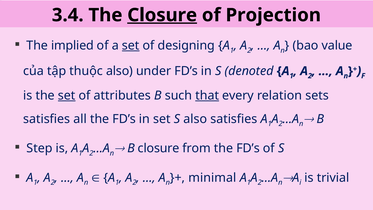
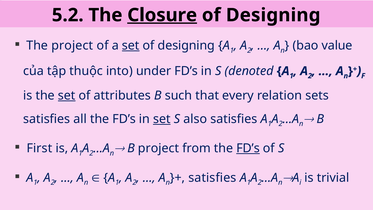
3.4: 3.4 -> 5.2 (68, 15)
Projection: Projection -> Designing (273, 15)
The implied: implied -> project (72, 46)
thuộc also: also -> into (119, 71)
that underline: present -> none (207, 95)
set underline: none -> present (162, 119)
Step: Step -> First (39, 148)
B closure: closure -> project (159, 148)
FD’s underline: none -> present (248, 148)
minimal: minimal -> satisfies (212, 178)
